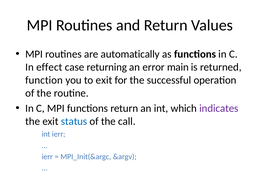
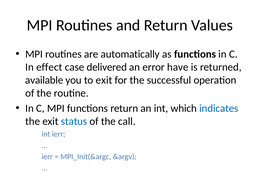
returning: returning -> delivered (107, 67)
main: main -> have (178, 67)
function: function -> available (44, 80)
indicates colour: purple -> blue (219, 108)
